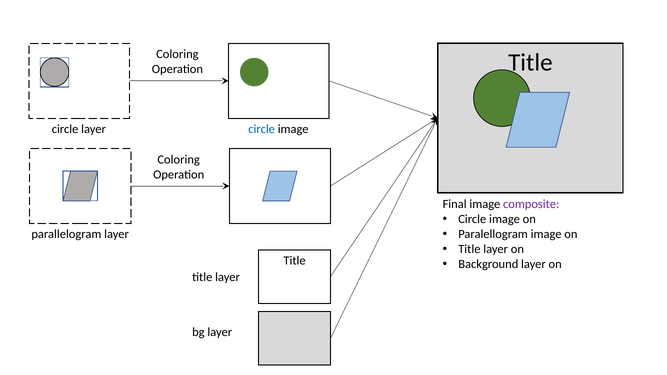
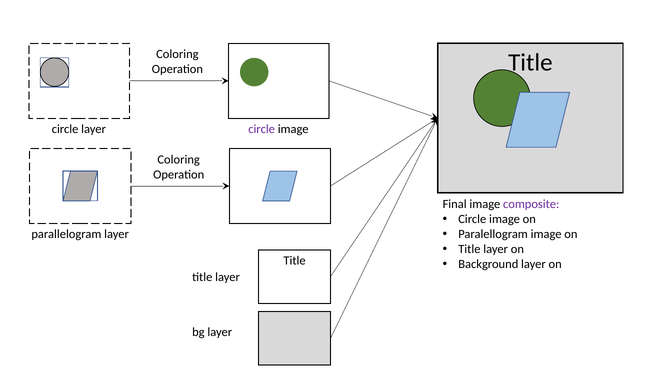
circle colour: blue -> purple (262, 129)
